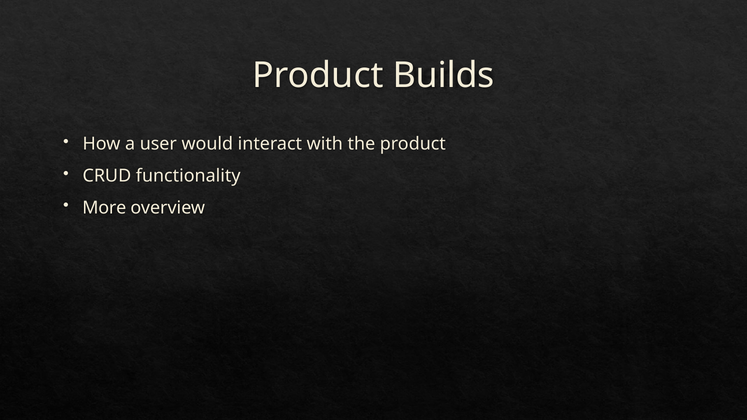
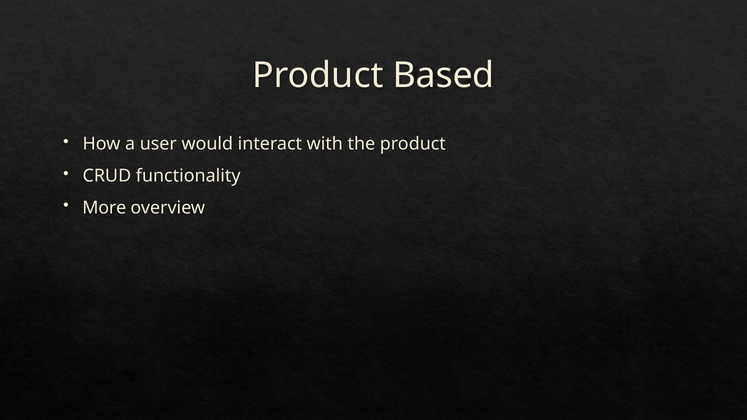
Builds: Builds -> Based (444, 76)
